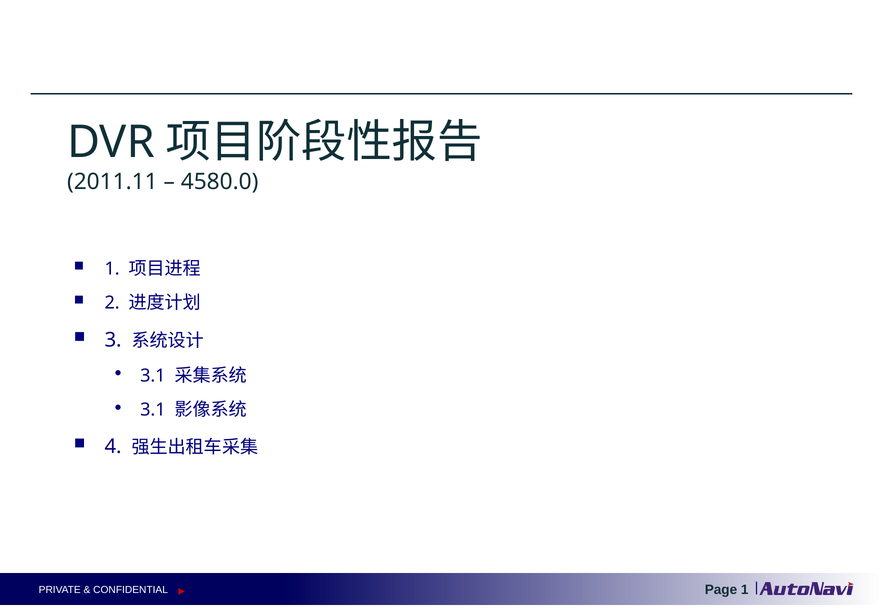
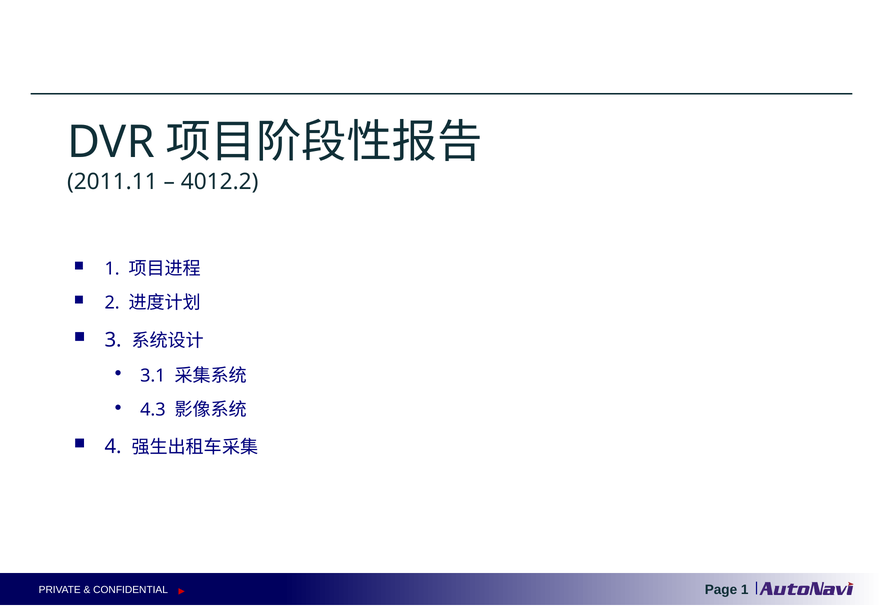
4580.0: 4580.0 -> 4012.2 (220, 182)
3.1: 3.1 -> 4.3 (153, 410)
